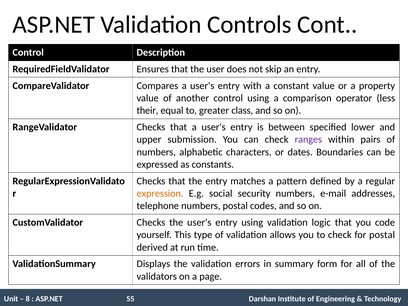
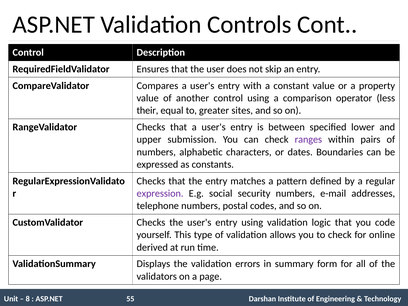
class: class -> sites (242, 111)
expression colour: orange -> purple (160, 193)
for postal: postal -> online (382, 235)
